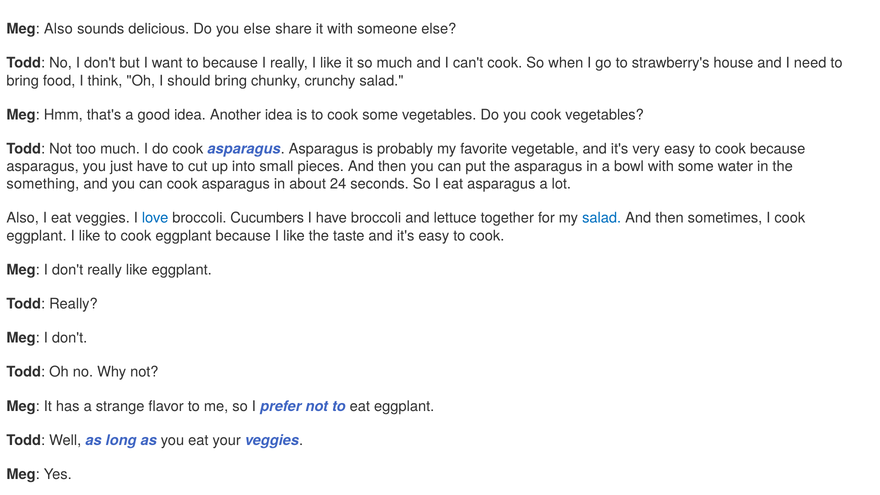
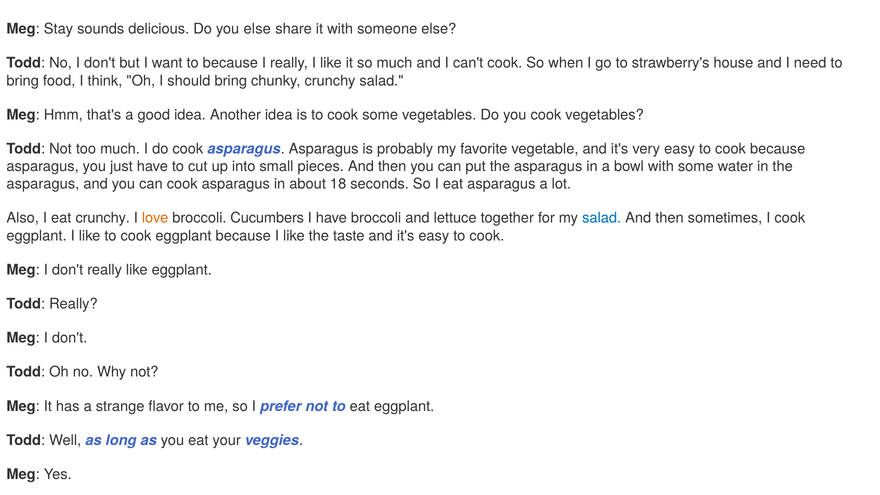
Meg Also: Also -> Stay (58, 29)
something: something -> asparagus (43, 184)
24: 24 -> 18 (338, 184)
eat veggies: veggies -> crunchy (103, 218)
love colour: blue -> orange (155, 218)
